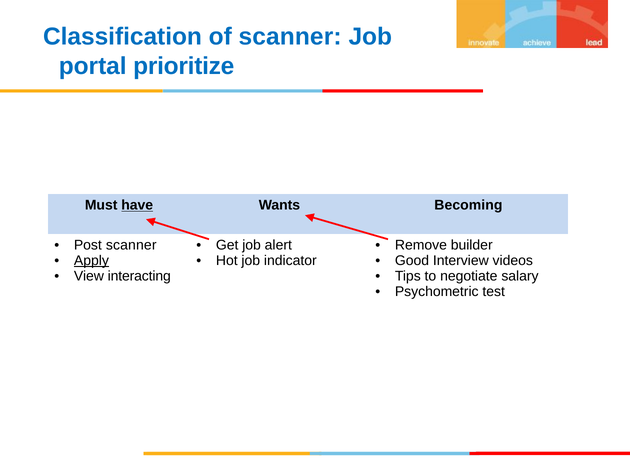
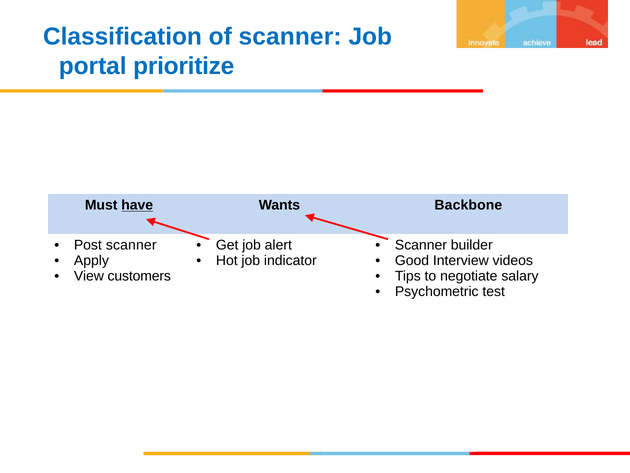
Becoming: Becoming -> Backbone (468, 205)
Remove: Remove -> Scanner (421, 245)
Apply underline: present -> none (91, 260)
interacting: interacting -> customers (139, 276)
